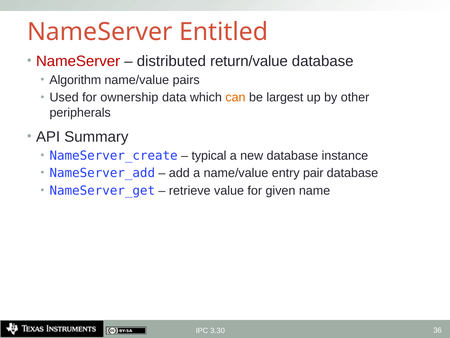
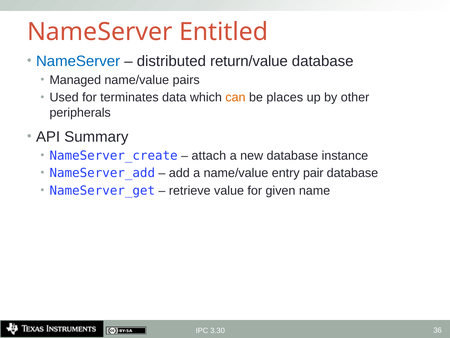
NameServer colour: red -> blue (78, 61)
Algorithm: Algorithm -> Managed (75, 80)
ownership: ownership -> terminates (129, 97)
largest: largest -> places (285, 97)
typical: typical -> attach (209, 155)
